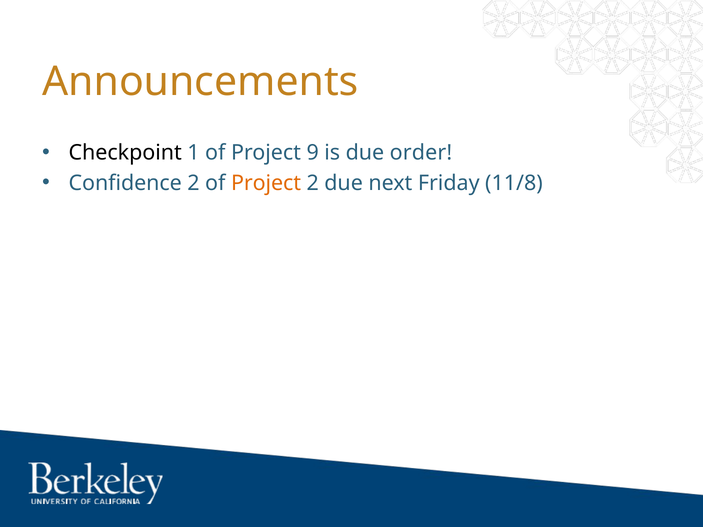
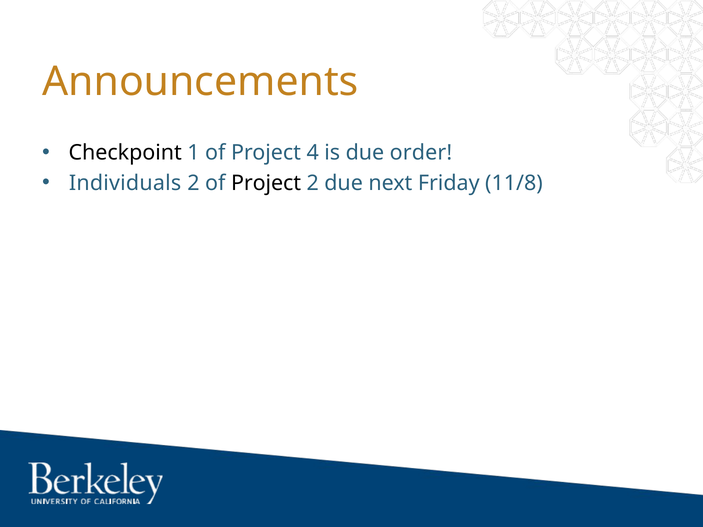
9: 9 -> 4 (313, 153)
Confidence: Confidence -> Individuals (125, 183)
Project colour: orange -> black (266, 183)
